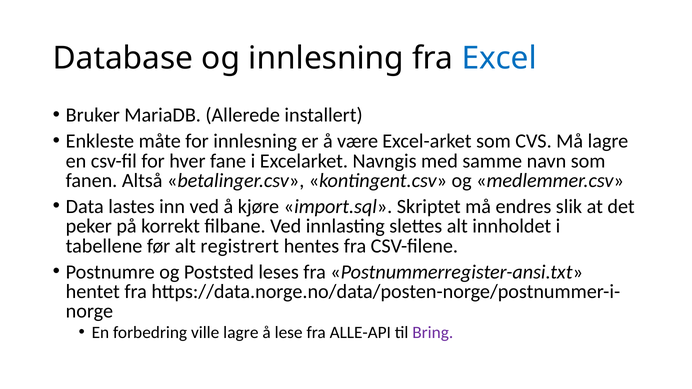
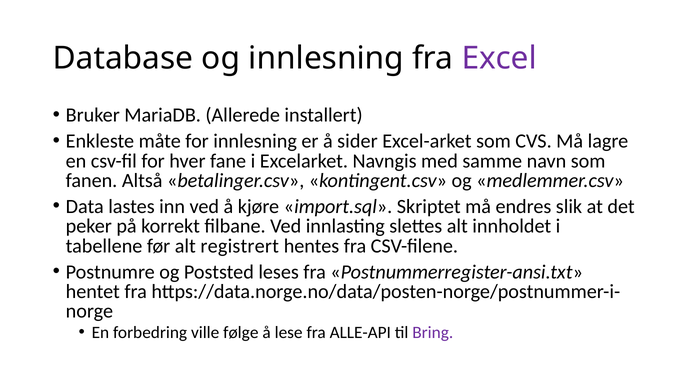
Excel colour: blue -> purple (499, 58)
være: være -> sider (357, 141)
ville lagre: lagre -> følge (241, 333)
